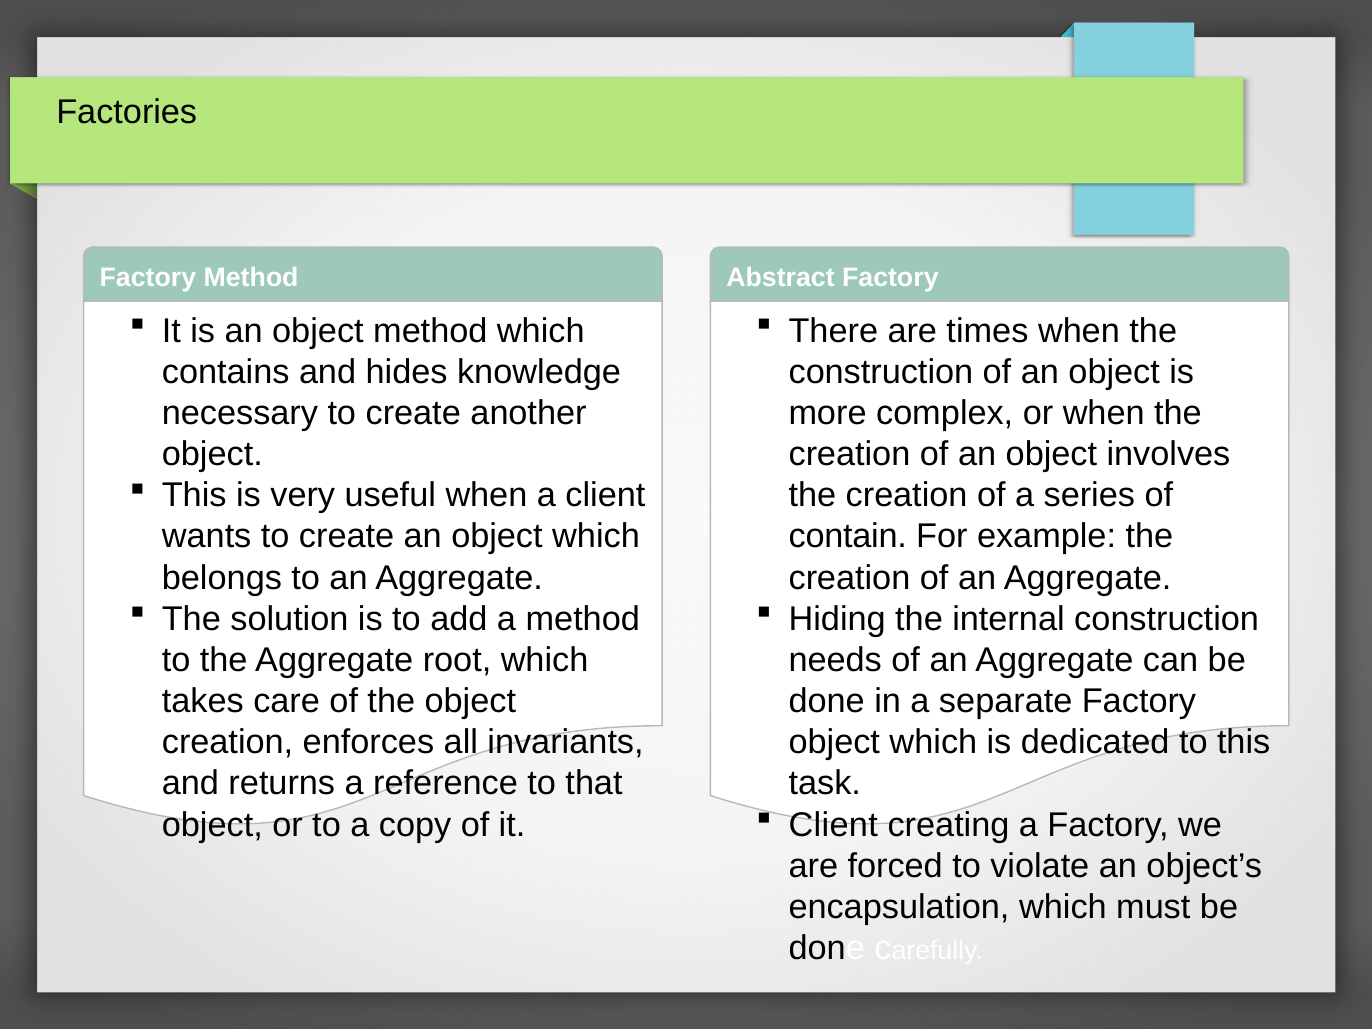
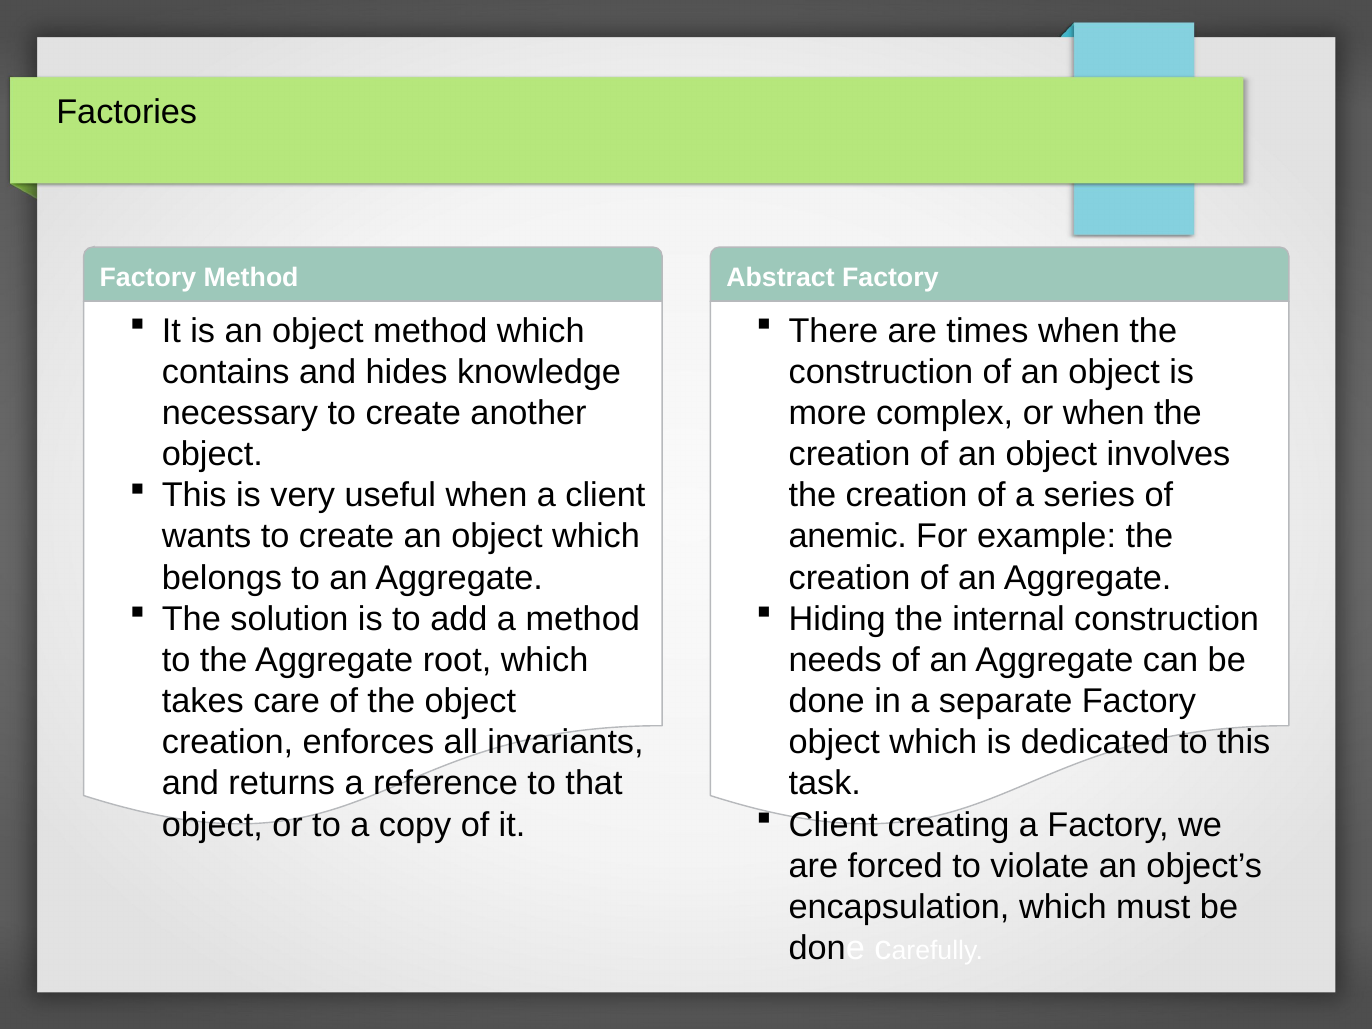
contain: contain -> anemic (848, 537)
